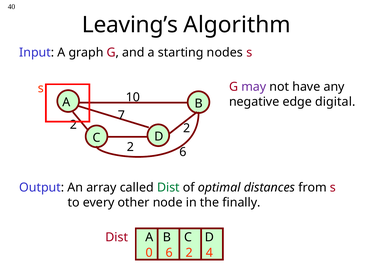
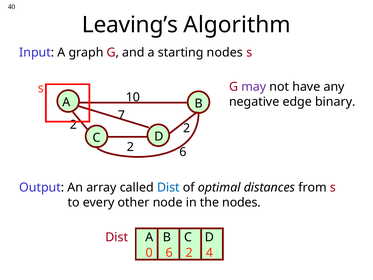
digital: digital -> binary (335, 102)
Dist colour: green -> blue (168, 187)
the finally: finally -> nodes (242, 202)
